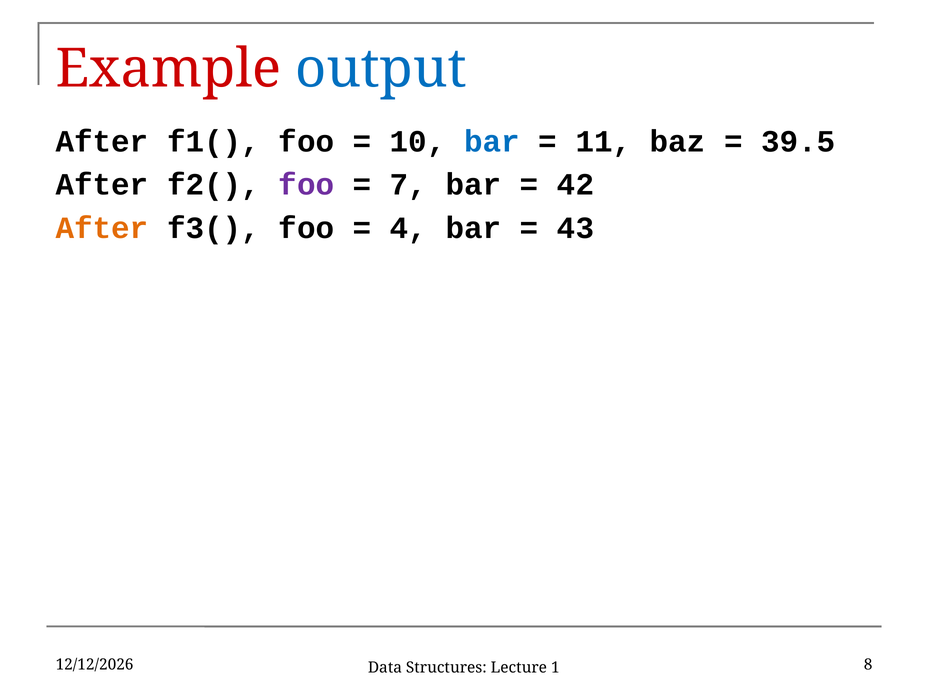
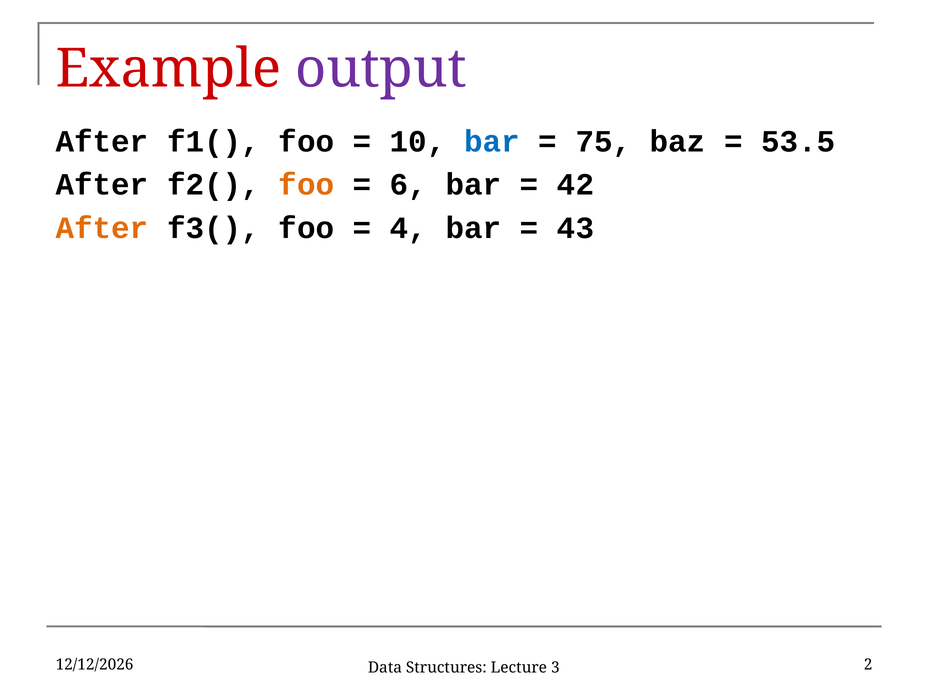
output colour: blue -> purple (381, 69)
11: 11 -> 75 (603, 141)
39.5: 39.5 -> 53.5 (798, 141)
foo colour: purple -> orange (306, 185)
7: 7 -> 6 (408, 185)
8: 8 -> 2 (868, 665)
1: 1 -> 3 (555, 668)
